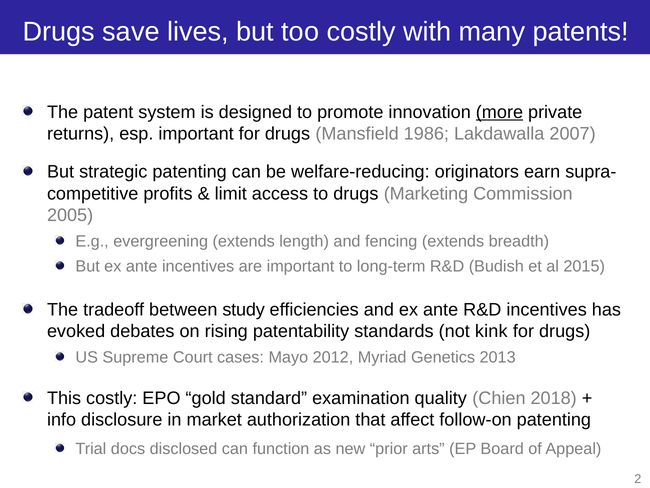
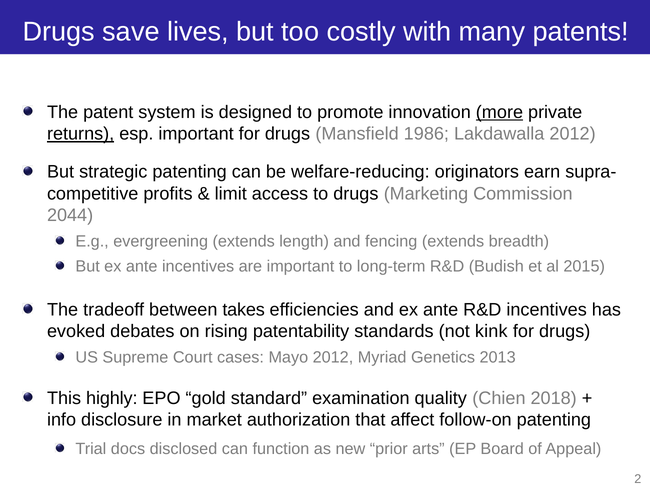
returns underline: none -> present (81, 134)
Lakdawalla 2007: 2007 -> 2012 (573, 134)
2005: 2005 -> 2044 (70, 215)
study: study -> takes (244, 309)
This costly: costly -> highly (112, 398)
